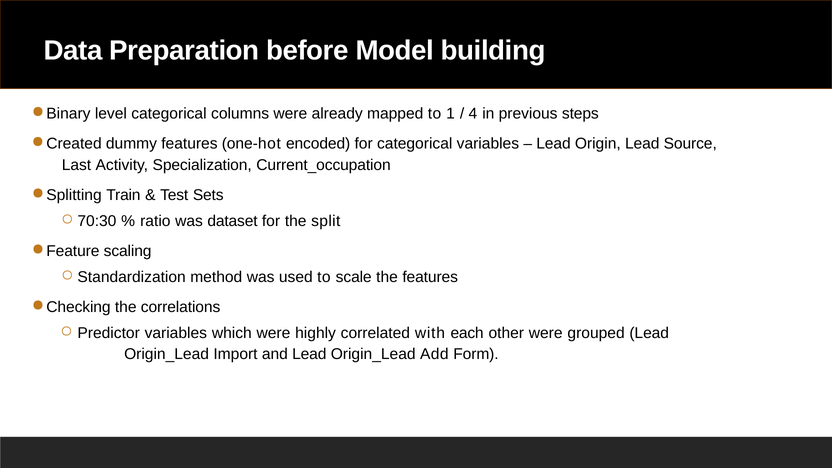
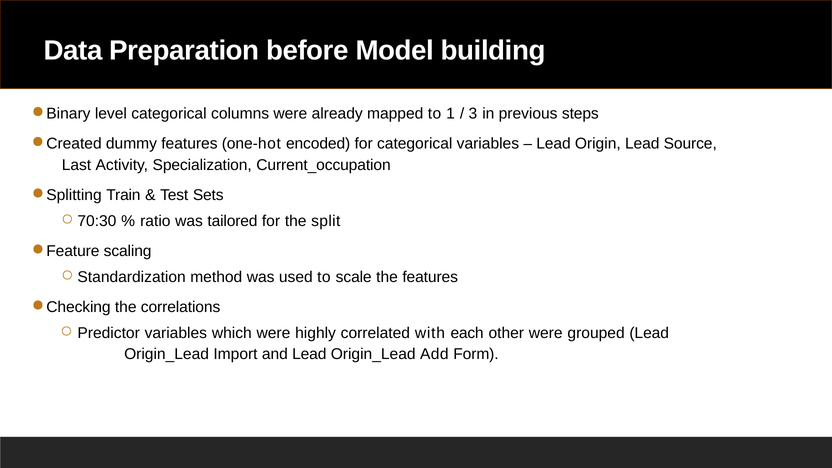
4: 4 -> 3 (473, 114)
dataset: dataset -> tailored (232, 221)
